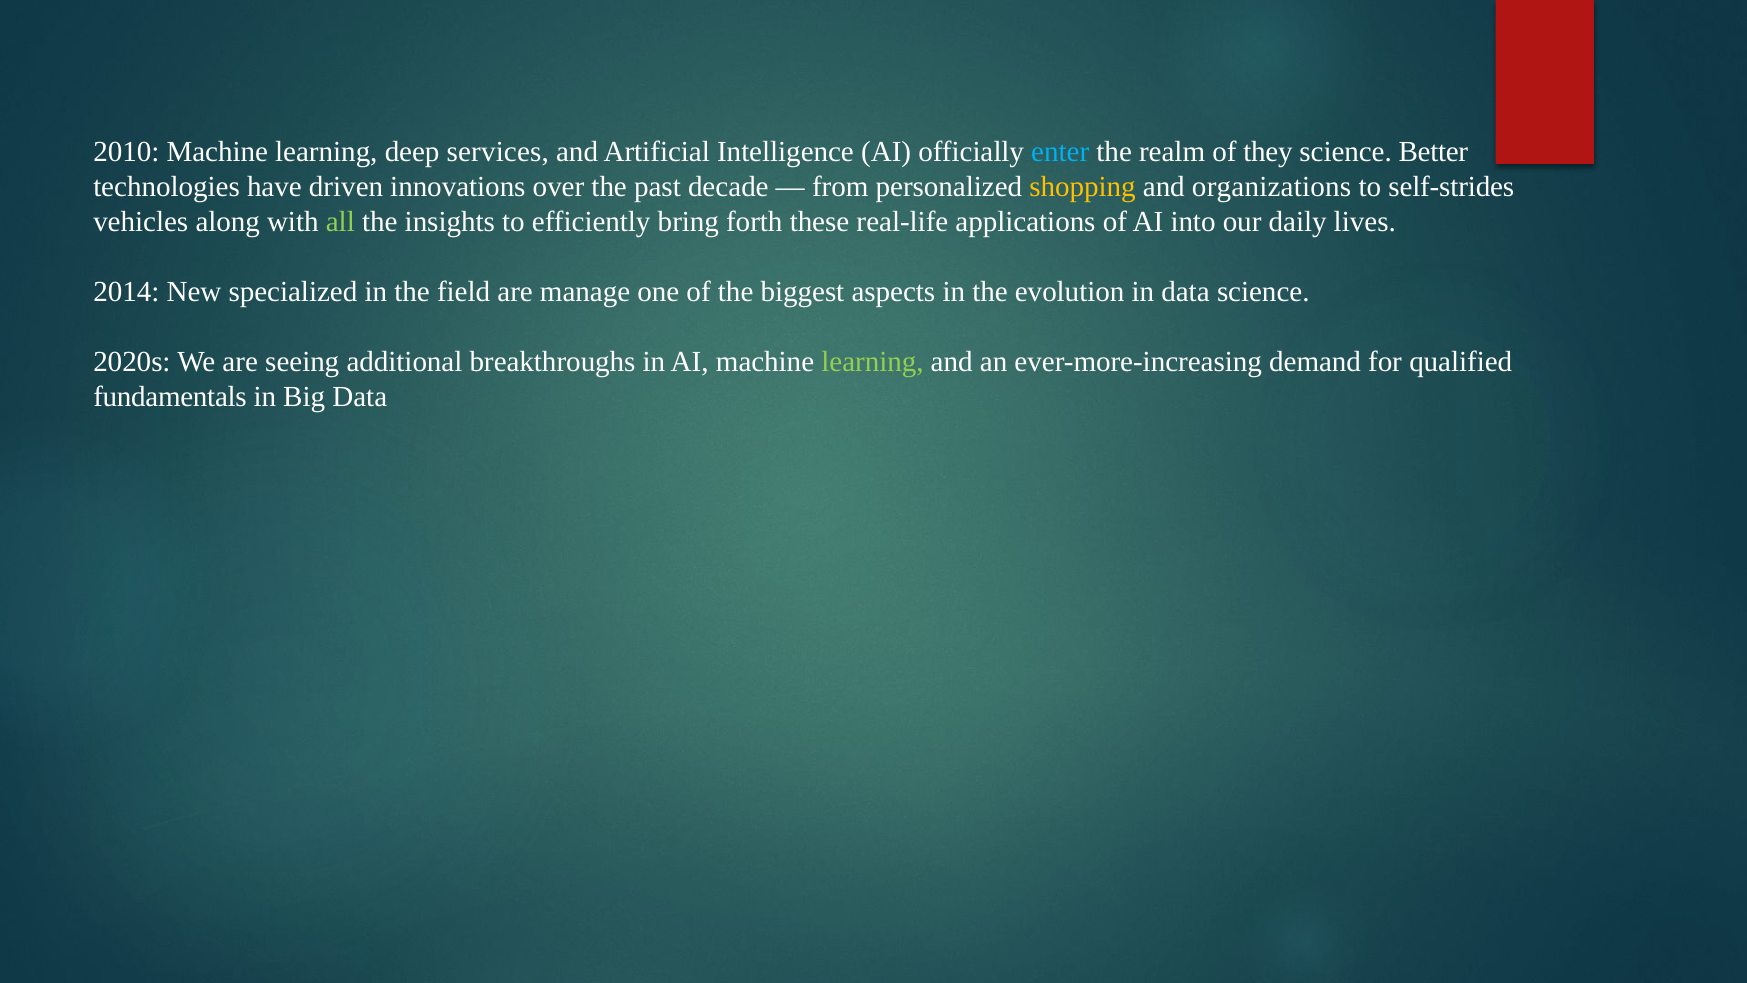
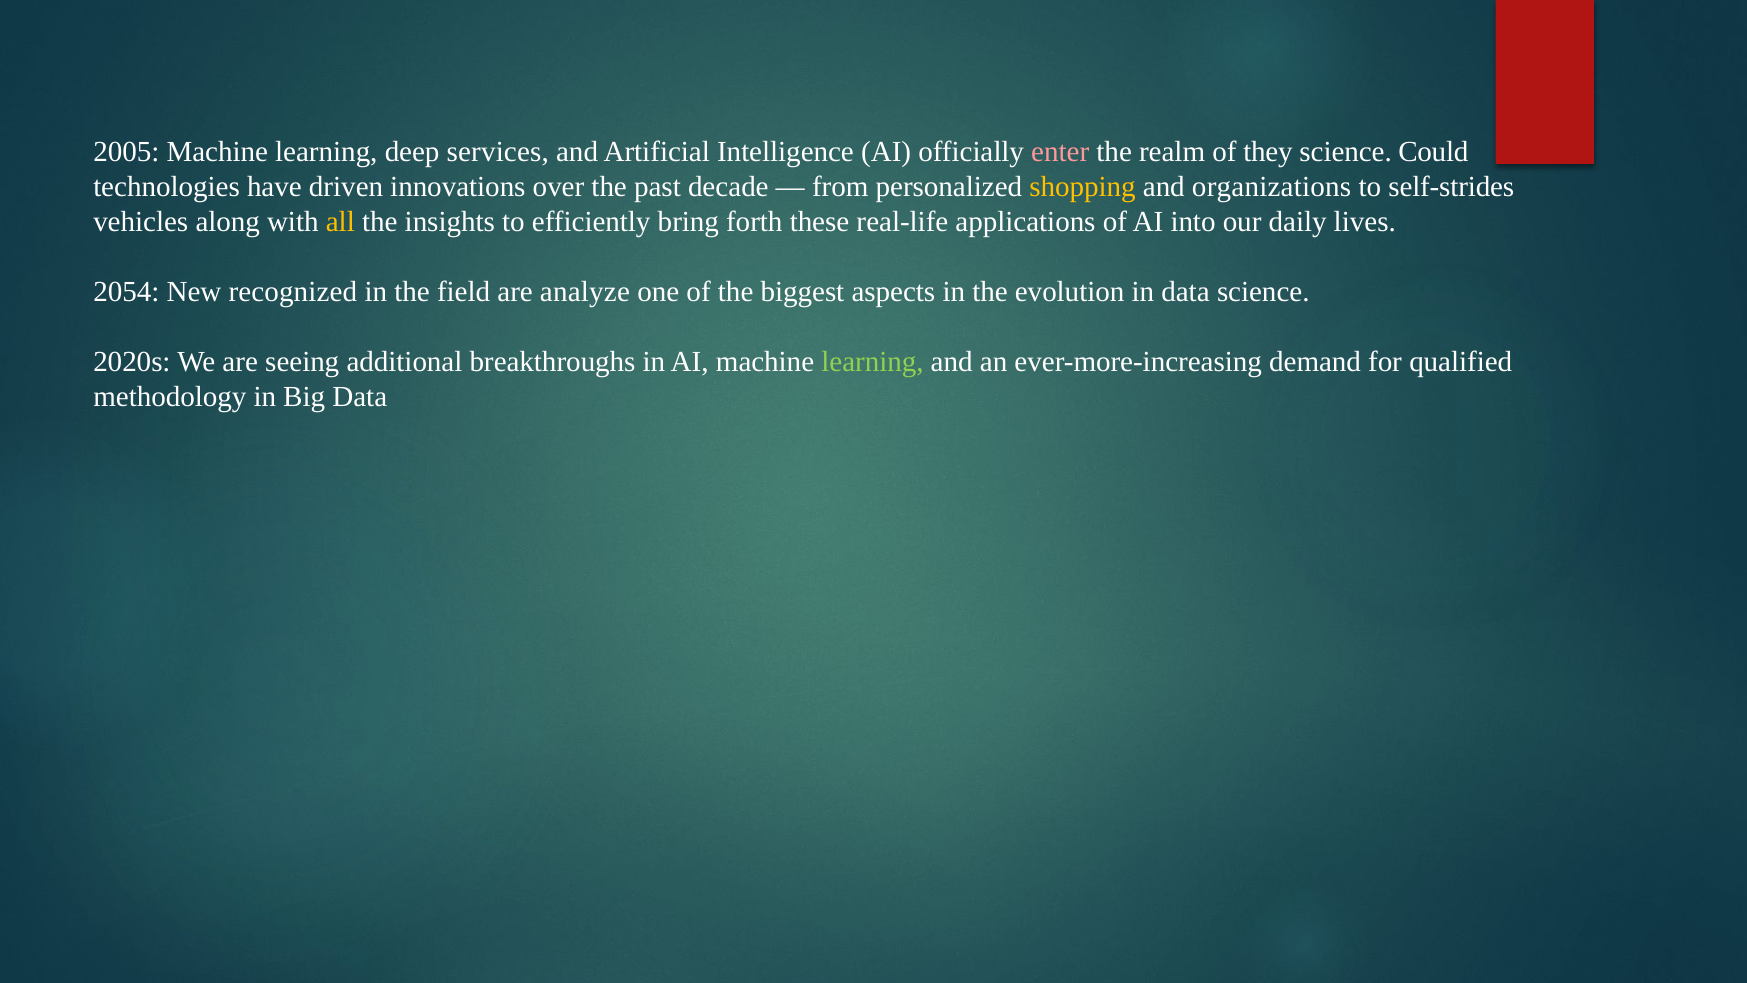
2010: 2010 -> 2005 (126, 152)
enter colour: light blue -> pink (1060, 152)
Better: Better -> Could (1433, 152)
all colour: light green -> yellow (340, 222)
2014: 2014 -> 2054 (126, 292)
specialized: specialized -> recognized (293, 292)
manage: manage -> analyze (585, 292)
fundamentals: fundamentals -> methodology (170, 397)
